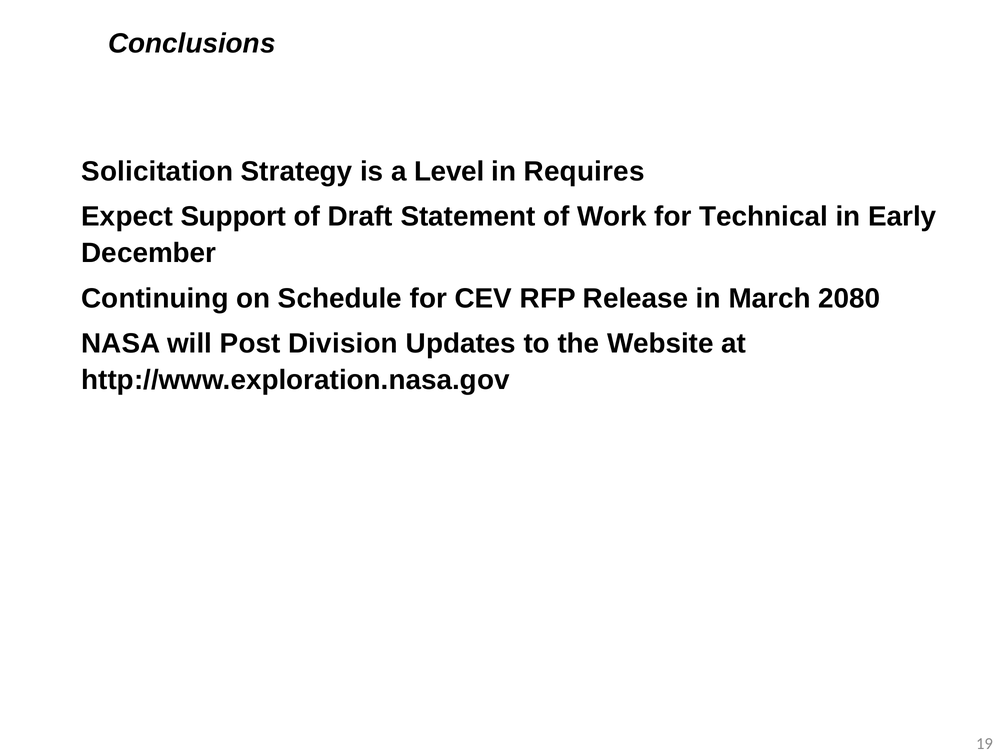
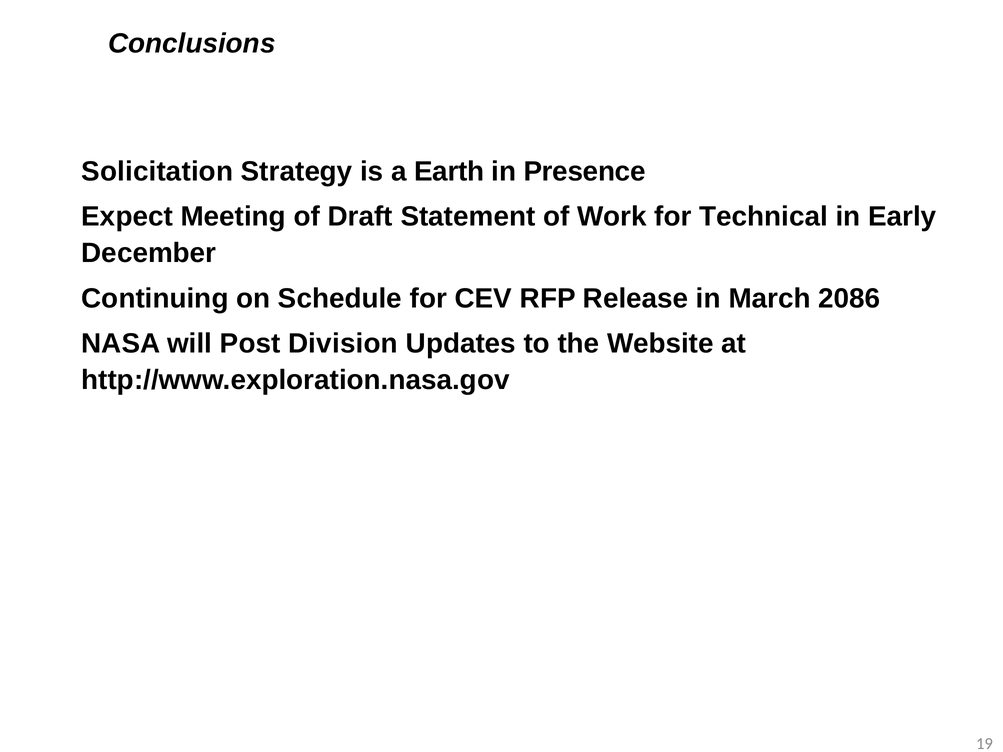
Level: Level -> Earth (449, 171)
Requires: Requires -> Presence (585, 171)
Support: Support -> Meeting (233, 217)
2080: 2080 -> 2086 (849, 298)
